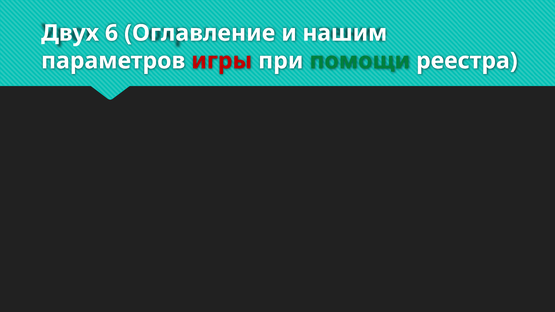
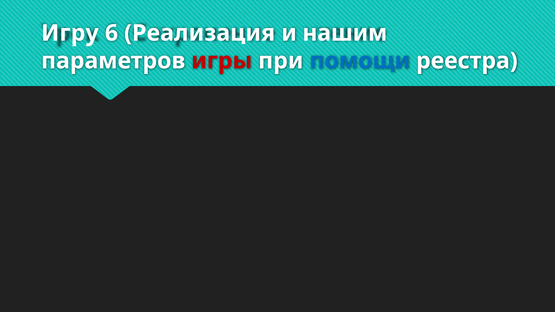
Двух: Двух -> Игру (70, 33)
Оглавление: Оглавление -> Реализация (200, 33)
помощи colour: green -> blue (360, 61)
